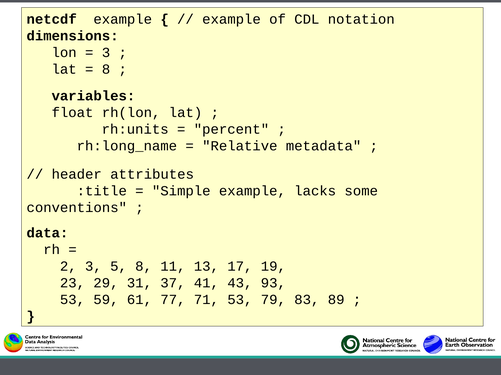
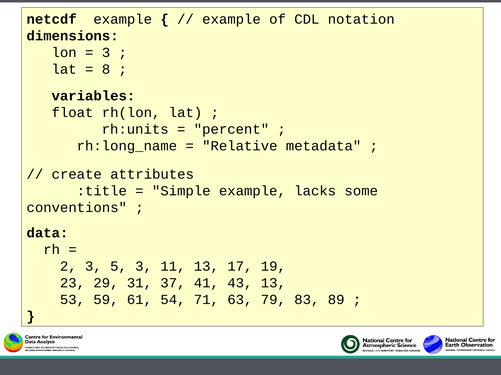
header: header -> create (77, 175)
5 8: 8 -> 3 (144, 267)
43 93: 93 -> 13 (273, 284)
77: 77 -> 54 (173, 300)
71 53: 53 -> 63 (240, 300)
